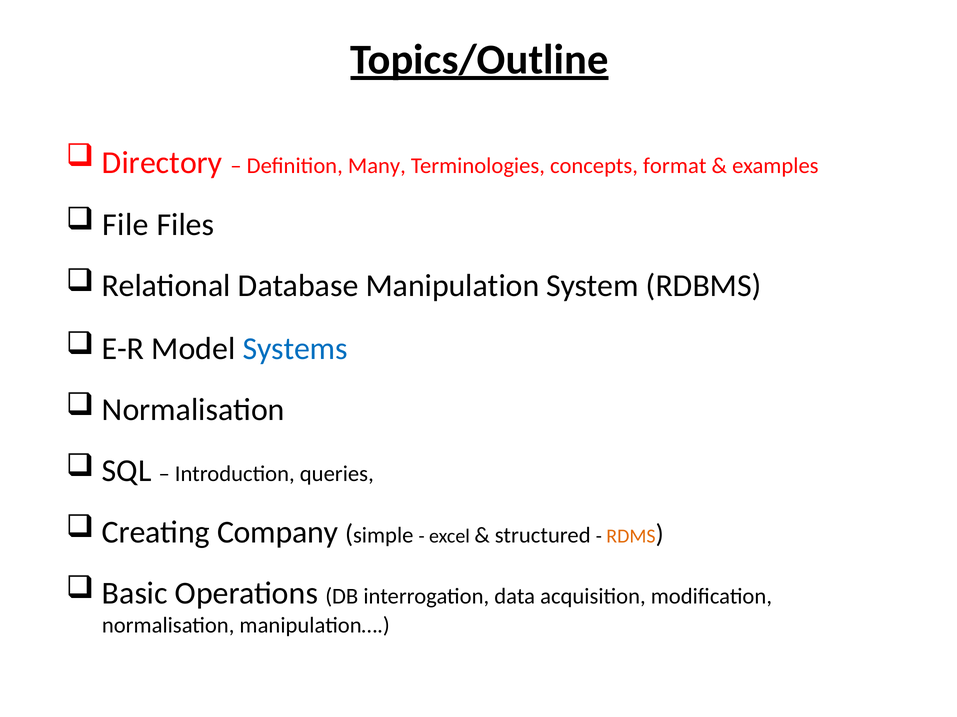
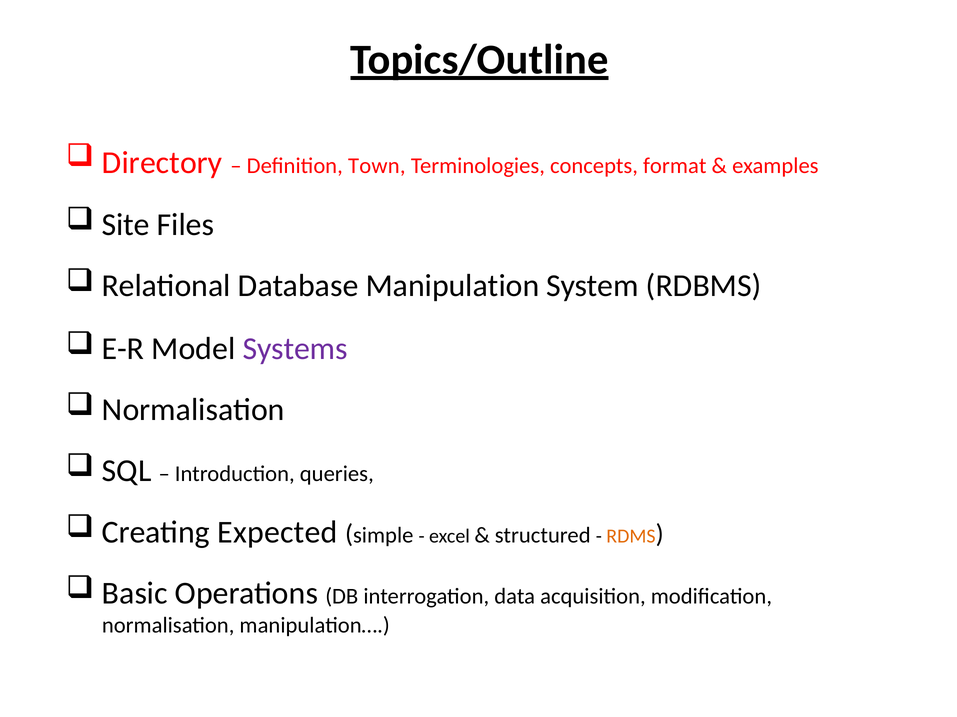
Many: Many -> Town (377, 166)
File: File -> Site (126, 225)
Systems colour: blue -> purple (295, 349)
Company: Company -> Expected (277, 533)
